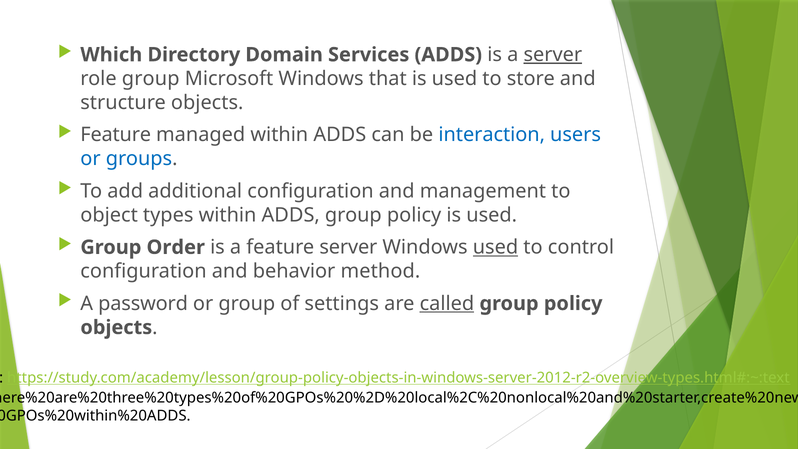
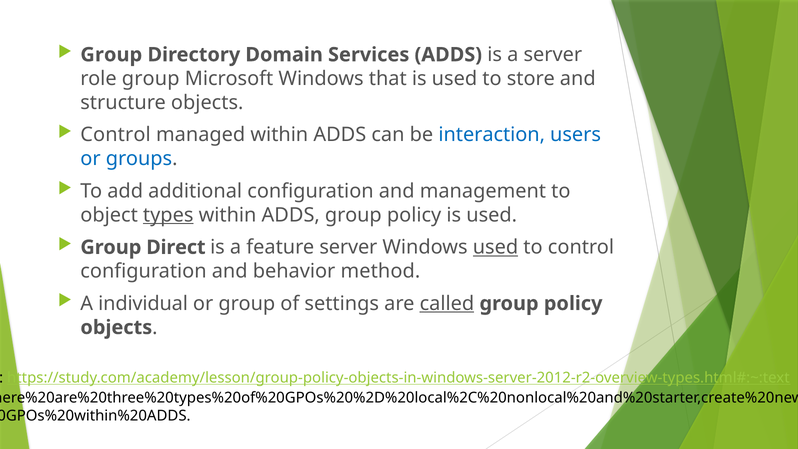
Which: Which -> Group (111, 55)
server underline: present -> none (553, 55)
Feature: Feature -> Control (116, 135)
types underline: none -> present (168, 215)
Order: Order -> Direct (176, 247)
password: password -> individual (143, 303)
